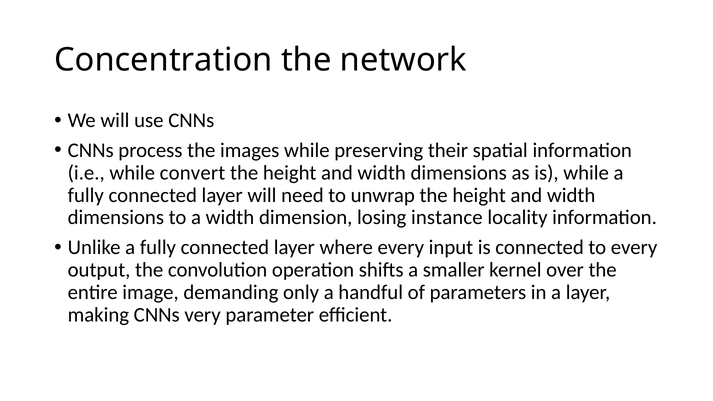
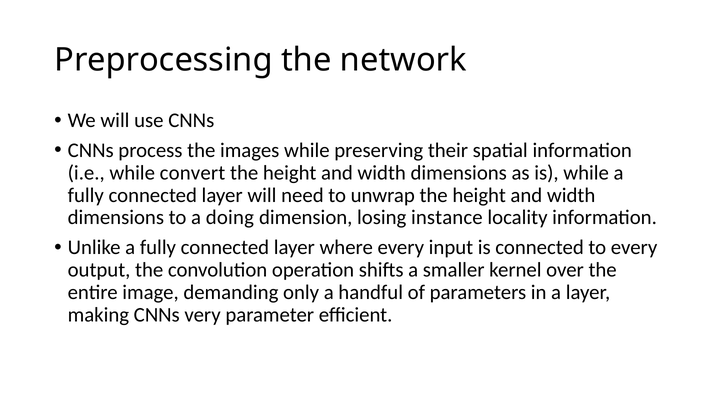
Concentration: Concentration -> Preprocessing (163, 60)
a width: width -> doing (230, 218)
